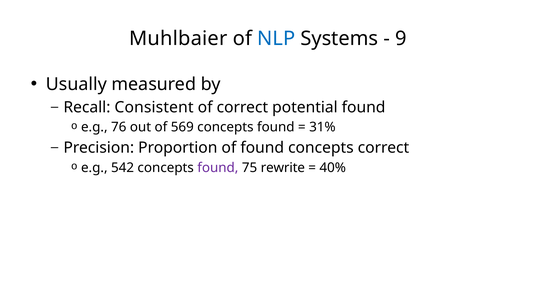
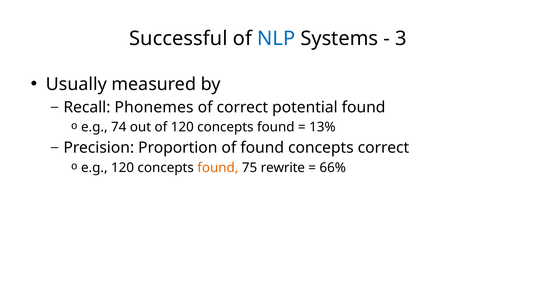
Muhlbaier: Muhlbaier -> Successful (178, 39)
9: 9 -> 3 (401, 39)
Consistent: Consistent -> Phonemes (154, 107)
76: 76 -> 74 (119, 127)
of 569: 569 -> 120 (182, 127)
31%: 31% -> 13% (322, 127)
e.g 542: 542 -> 120 (123, 168)
found colour: purple -> orange (218, 168)
40%: 40% -> 66% (333, 168)
